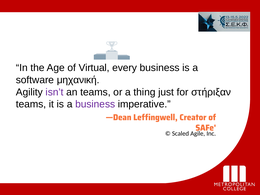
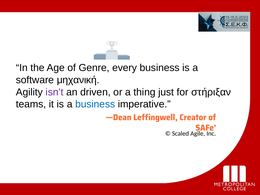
Virtual: Virtual -> Genre (94, 68)
an teams: teams -> driven (95, 92)
business colour: purple -> blue (95, 104)
